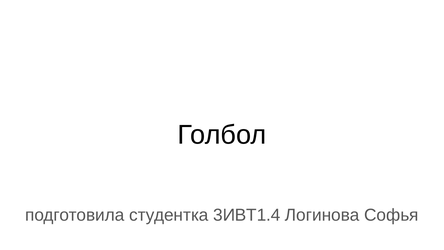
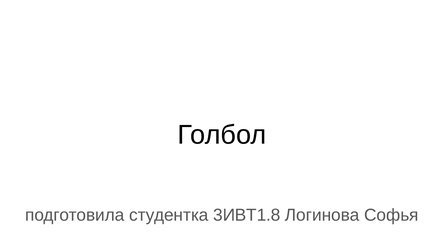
3ИВТ1.4: 3ИВТ1.4 -> 3ИВТ1.8 (247, 215)
